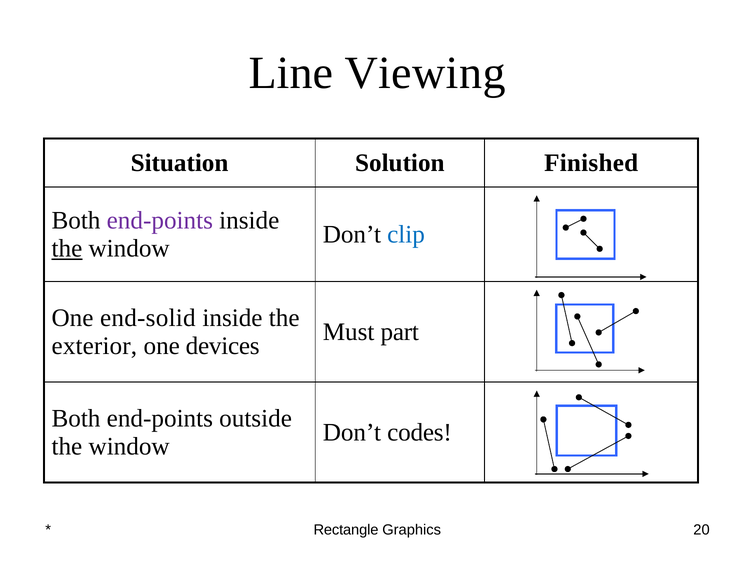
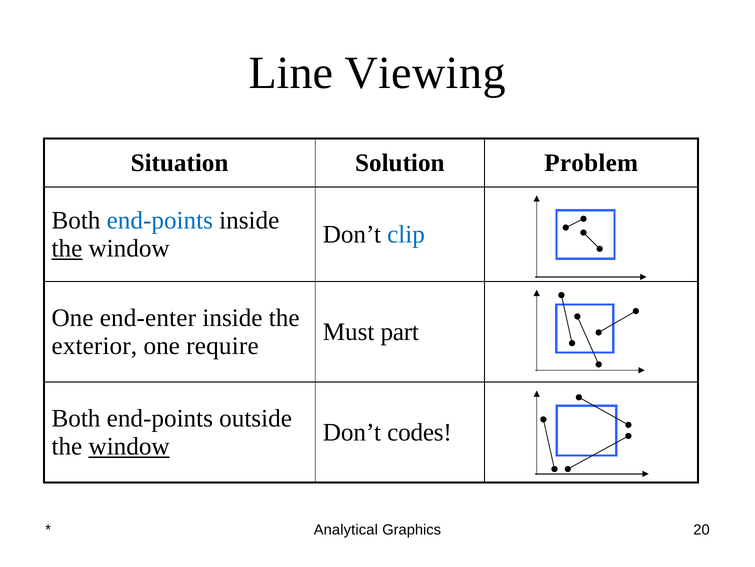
Finished: Finished -> Problem (591, 163)
end-points colour: purple -> blue (160, 220)
end-solid: end-solid -> end-enter (148, 318)
devices: devices -> require (222, 346)
window underline: none -> present (129, 446)
Rectangle: Rectangle -> Analytical (346, 529)
